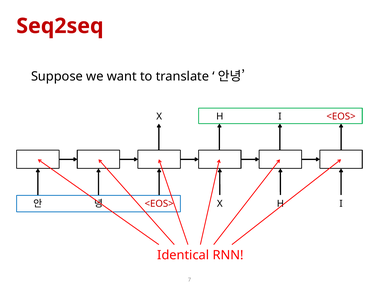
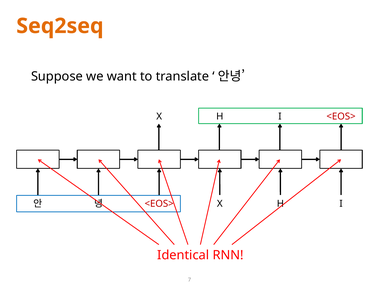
Seq2seq colour: red -> orange (60, 26)
